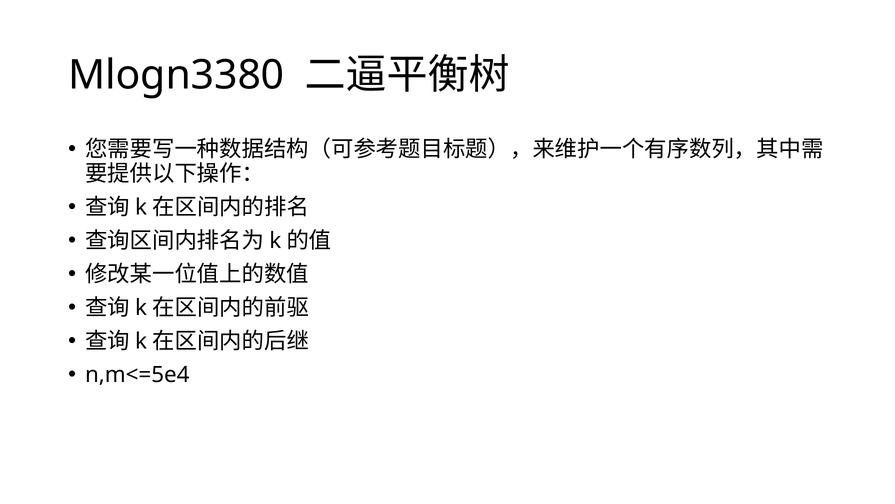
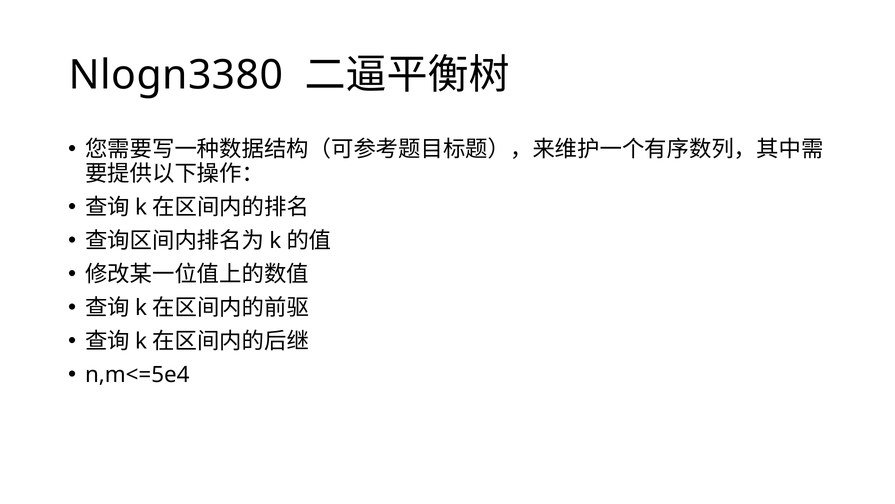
Mlogn3380: Mlogn3380 -> Nlogn3380 (176, 75)
